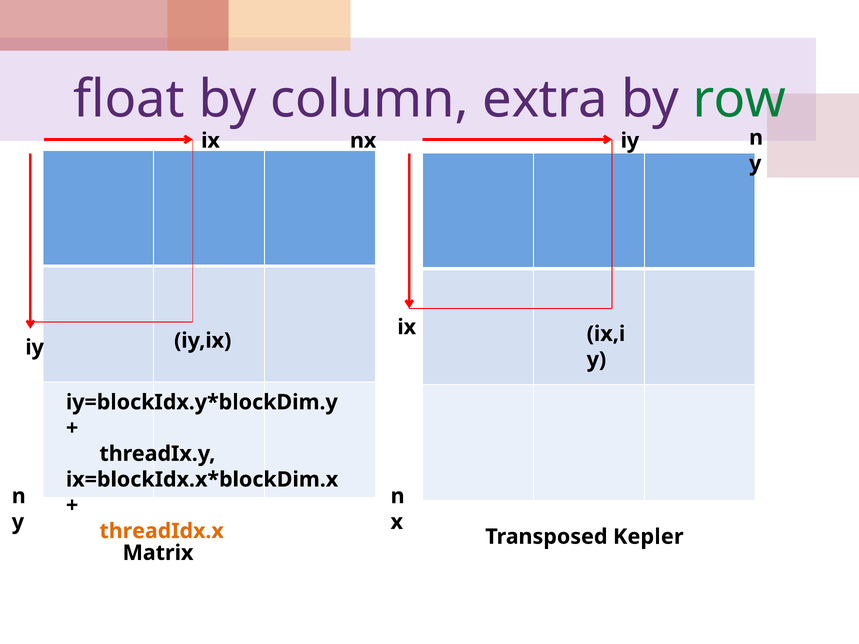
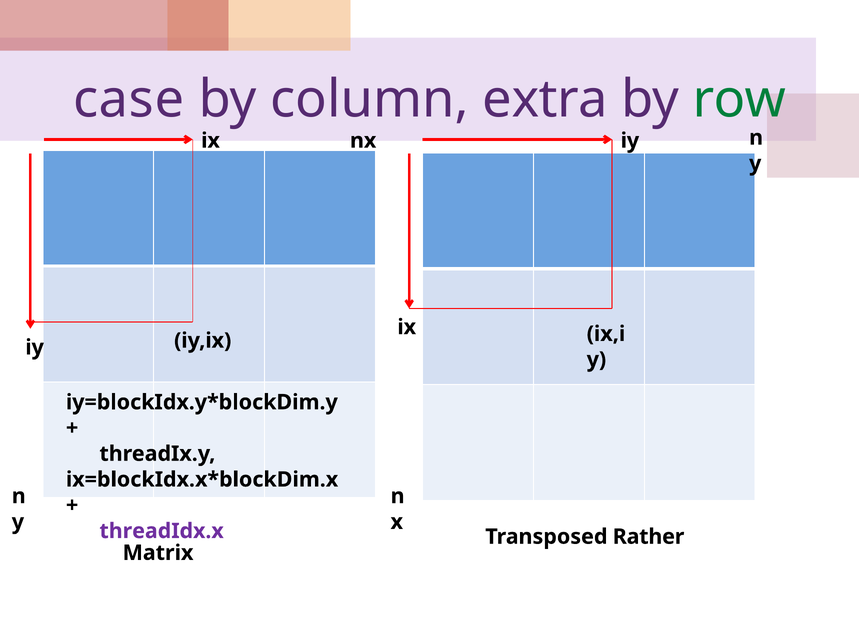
float: float -> case (129, 99)
threadIdx.x colour: orange -> purple (162, 531)
Kepler: Kepler -> Rather (649, 537)
